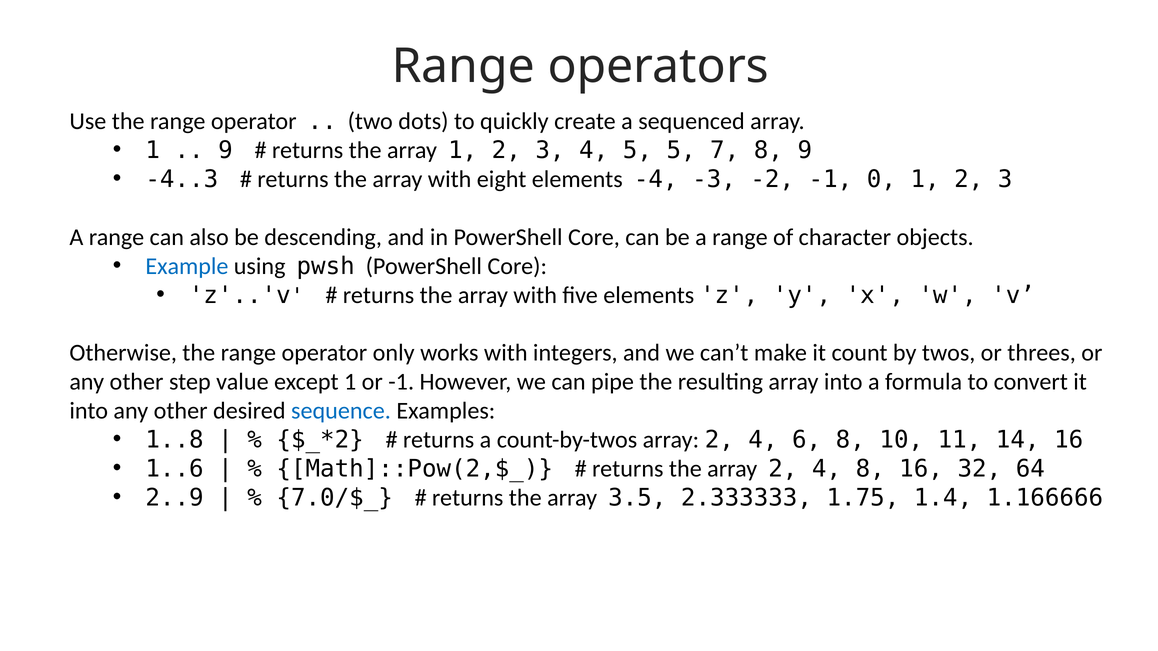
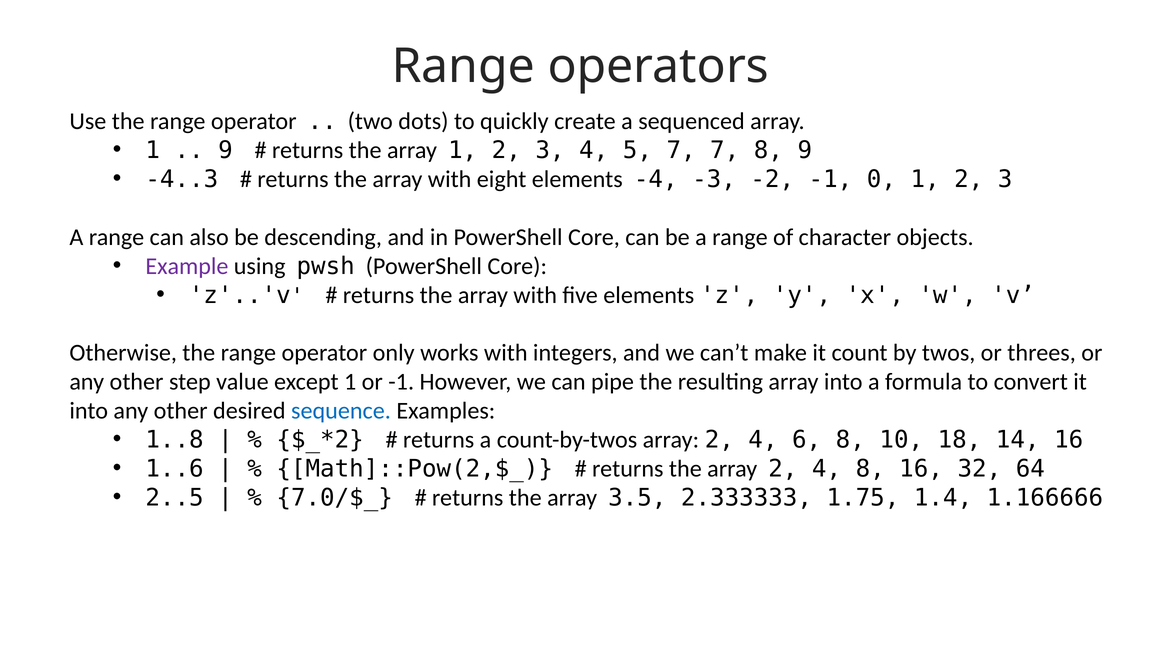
5 5: 5 -> 7 (681, 150)
Example colour: blue -> purple (187, 266)
11: 11 -> 18 (959, 440)
2..9: 2..9 -> 2..5 (175, 498)
